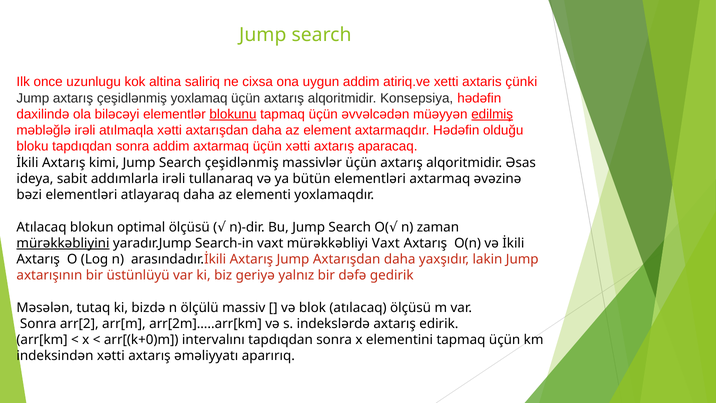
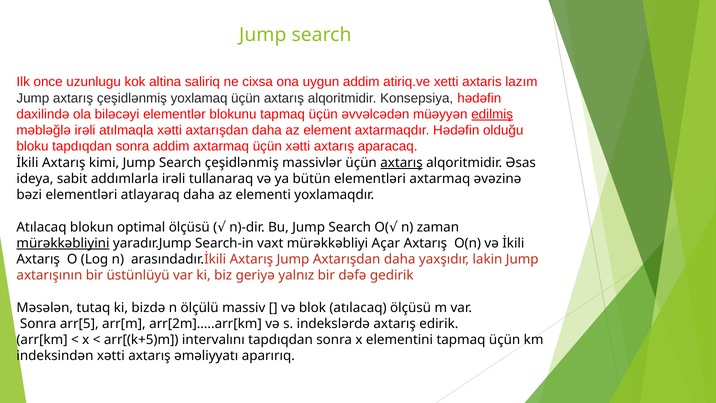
çünki: çünki -> lazım (521, 82)
blokunu underline: present -> none (233, 114)
axtarış underline: none -> present (401, 163)
mürəkkəbliyi Vaxt: Vaxt -> Açar (386, 243)
arr[2: arr[2 -> arr[5 (79, 324)
arr[(k+0)m: arr[(k+0)m -> arr[(k+5)m (141, 340)
